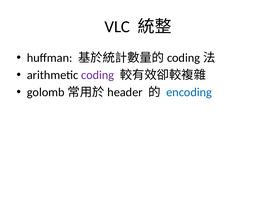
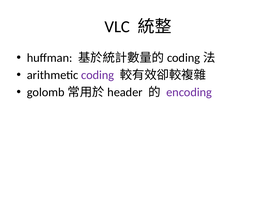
encoding colour: blue -> purple (189, 92)
